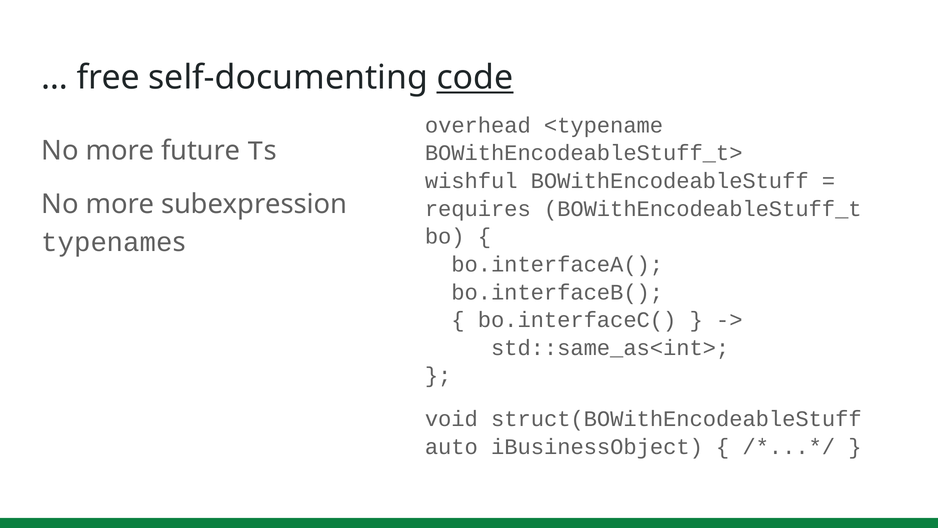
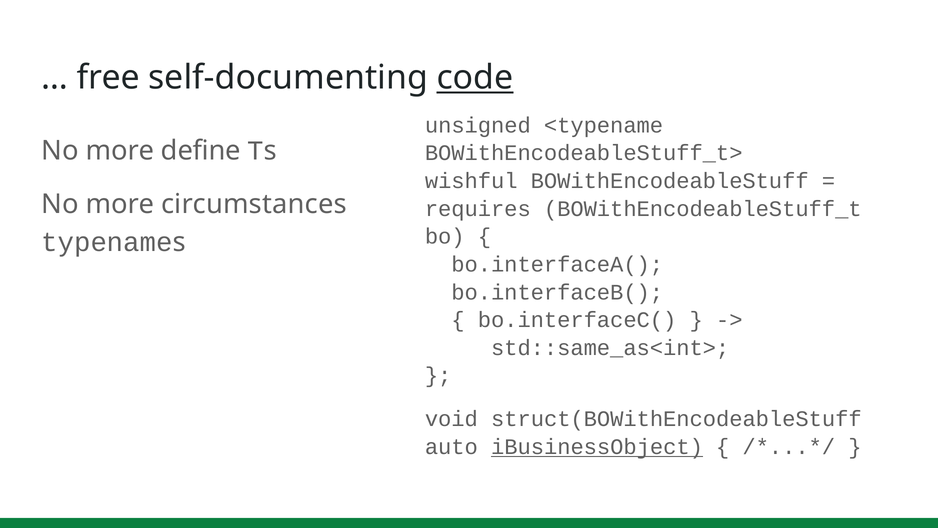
overhead: overhead -> unsigned (478, 125)
future: future -> define (201, 151)
subexpression: subexpression -> circumstances (254, 204)
iBusinessObject underline: none -> present (597, 447)
